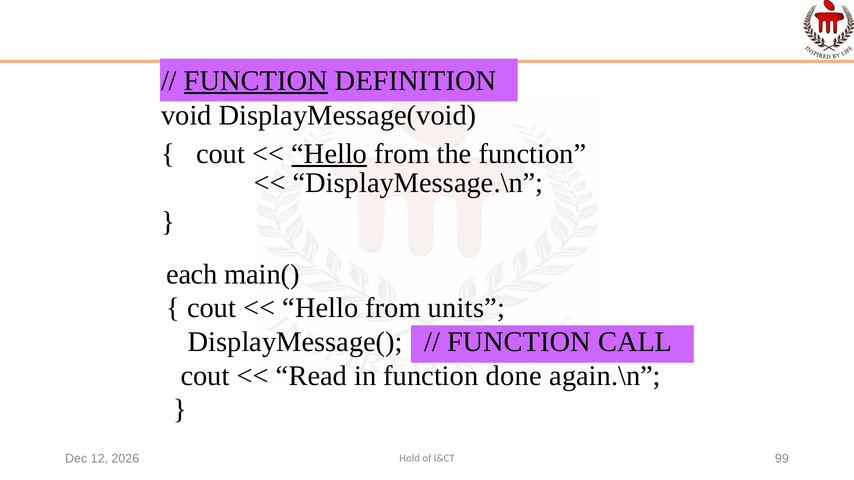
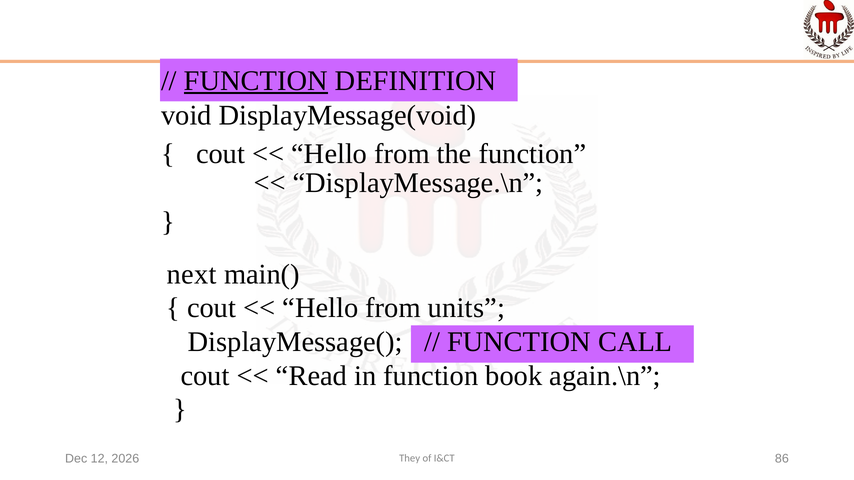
Hello underline: present -> none (329, 154)
each: each -> next (192, 274)
done: done -> book (514, 376)
99: 99 -> 86 (782, 459)
Hold: Hold -> They (410, 459)
